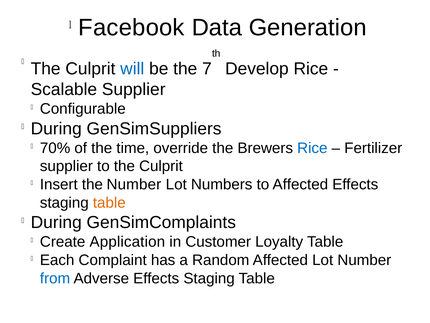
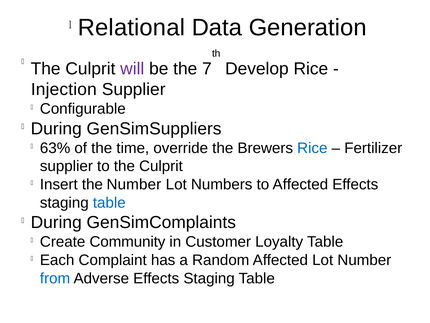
Facebook: Facebook -> Relational (131, 28)
will colour: blue -> purple (132, 69)
Scalable: Scalable -> Injection (64, 89)
70%: 70% -> 63% (55, 148)
table colour: orange -> blue (109, 202)
Application: Application -> Community (127, 241)
